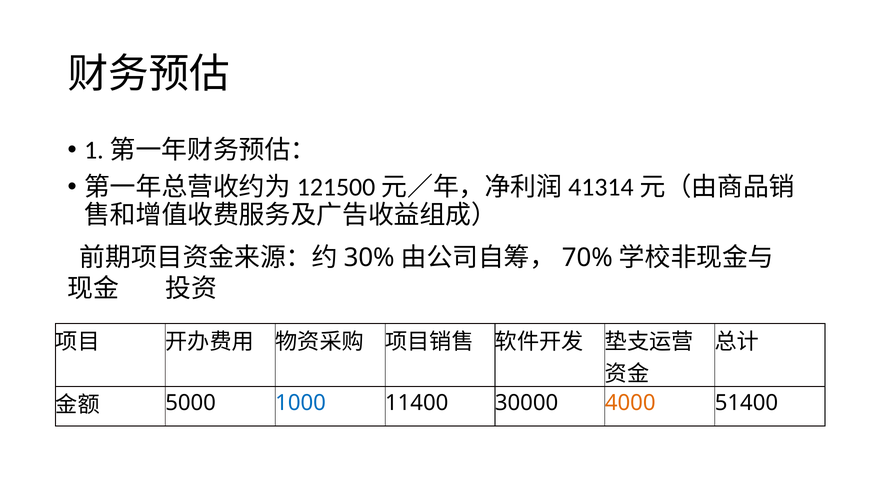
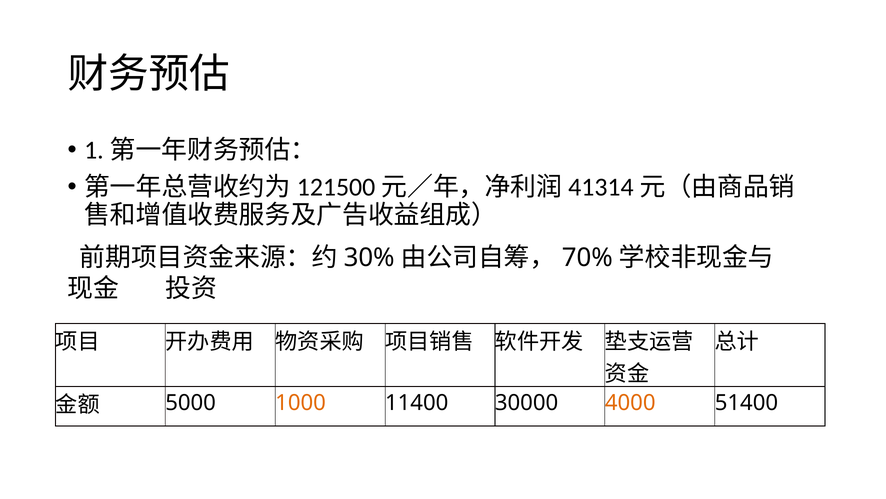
1000 colour: blue -> orange (301, 403)
